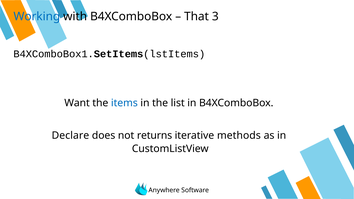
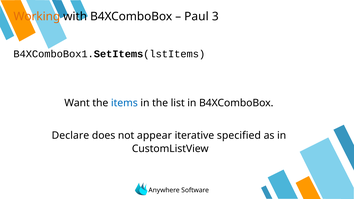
Working colour: blue -> orange (37, 16)
That: That -> Paul (196, 16)
returns: returns -> appear (154, 136)
methods: methods -> specified (239, 136)
